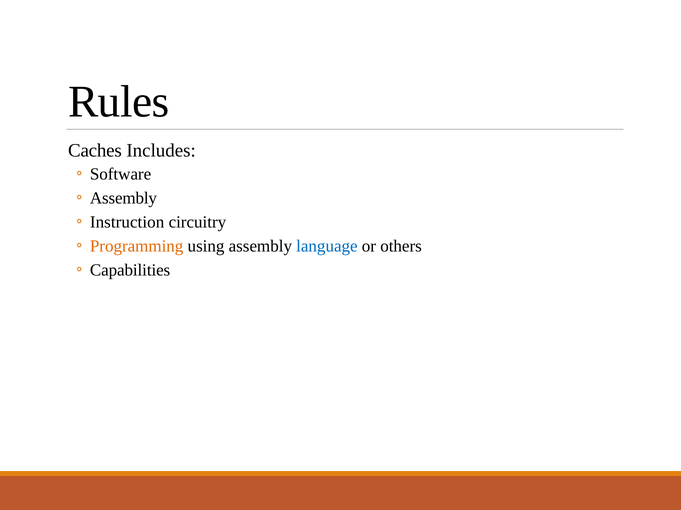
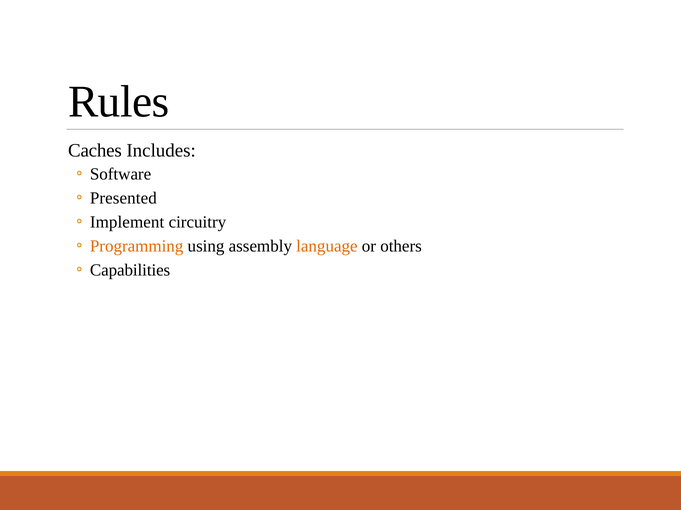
Assembly: Assembly -> Presented (123, 198)
Instruction: Instruction -> Implement (127, 222)
language colour: blue -> orange (327, 246)
